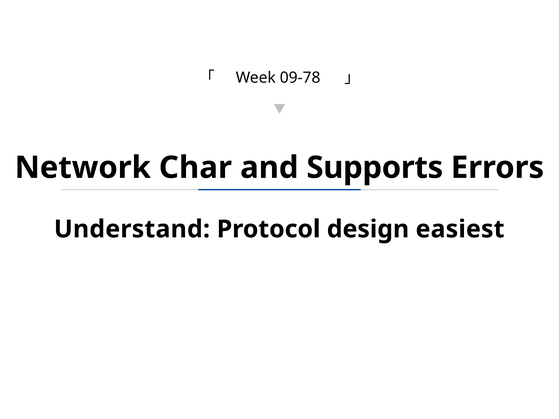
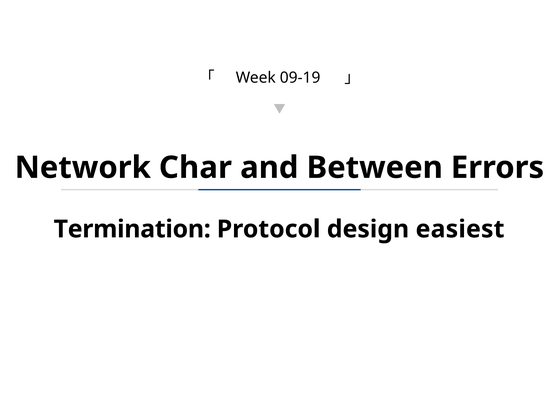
09-78: 09-78 -> 09-19 (300, 78)
Supports: Supports -> Between (375, 168)
Understand: Understand -> Termination (132, 229)
